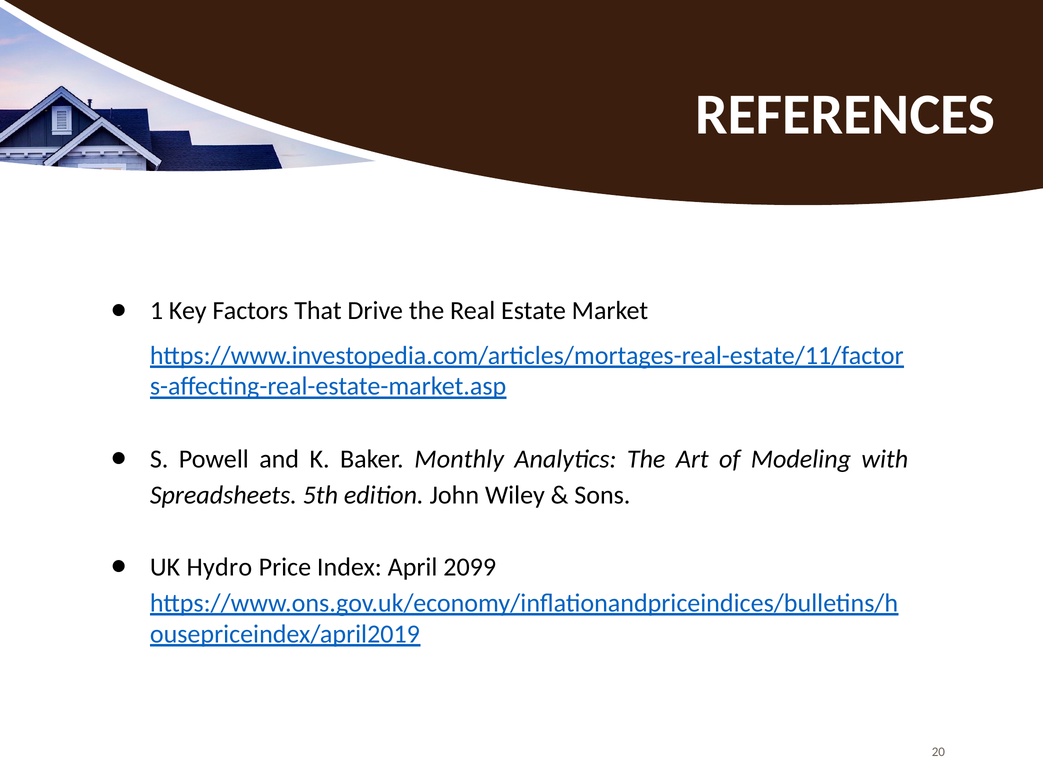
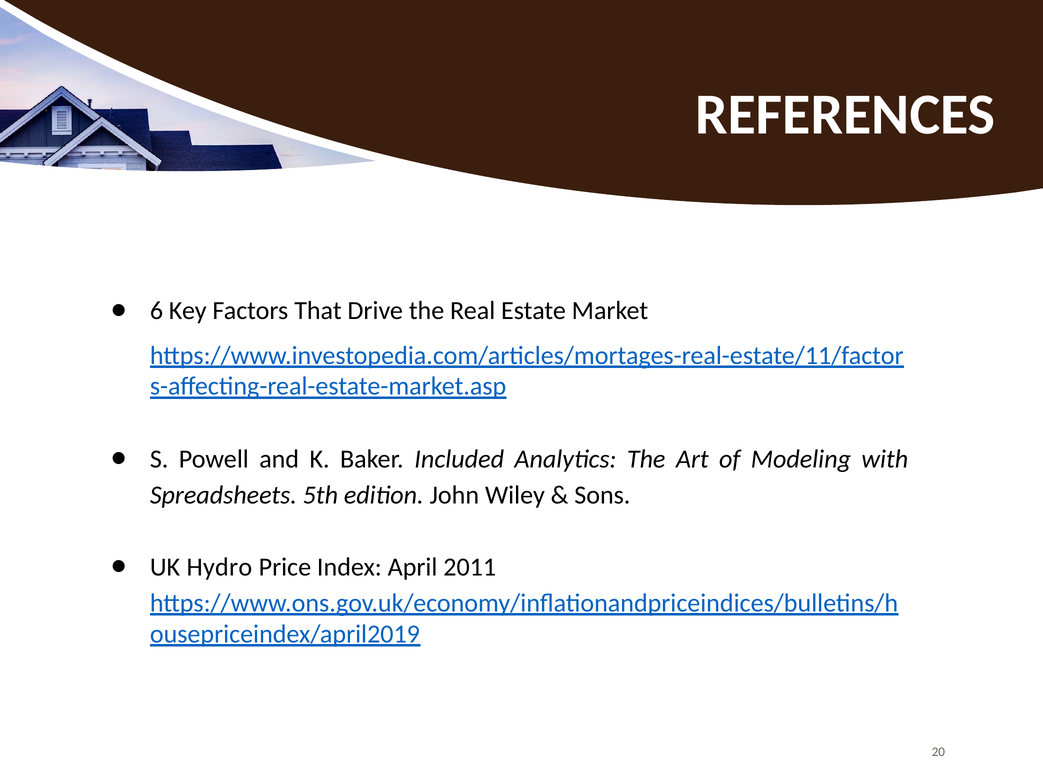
1: 1 -> 6 (157, 310)
Monthly: Monthly -> Included (459, 458)
2099: 2099 -> 2011 (470, 566)
